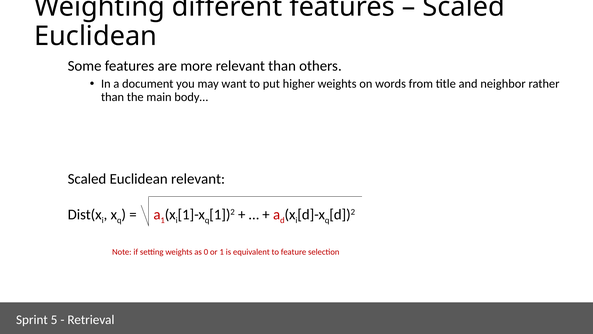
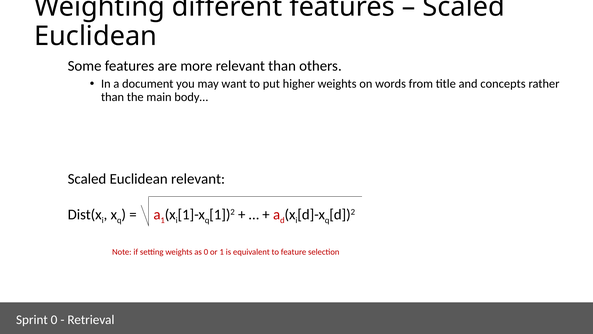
neighbor: neighbor -> concepts (503, 84)
Sprint 5: 5 -> 0 (54, 319)
